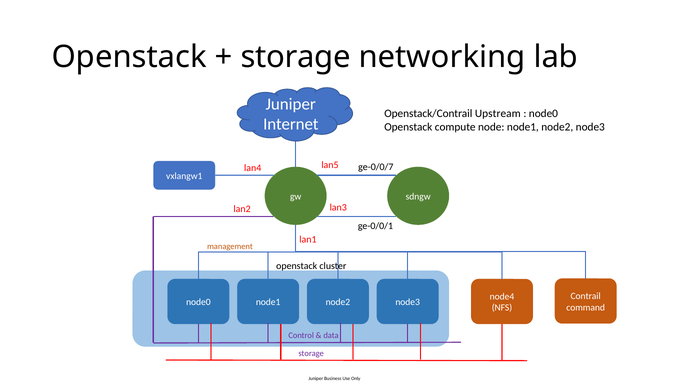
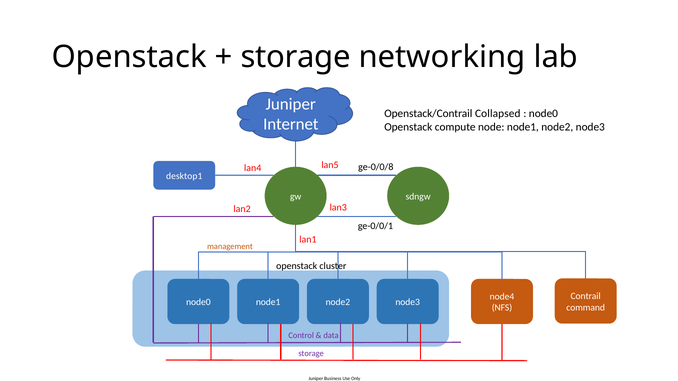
Upstream: Upstream -> Collapsed (498, 114)
ge-0/0/7: ge-0/0/7 -> ge-0/0/8 (376, 167)
vxlangw1: vxlangw1 -> desktop1 (184, 176)
